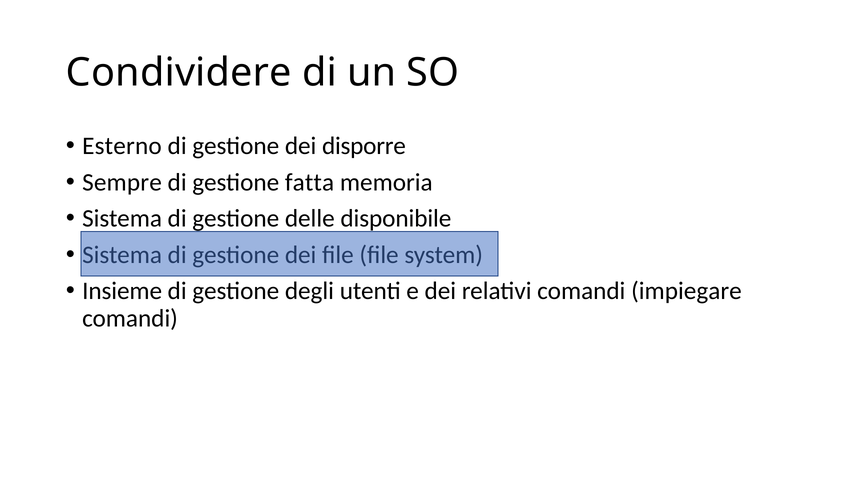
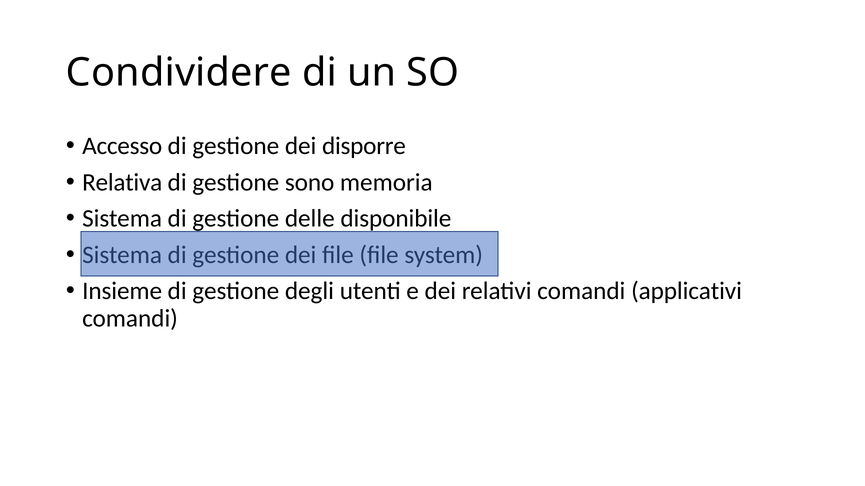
Esterno: Esterno -> Accesso (122, 146)
Sempre: Sempre -> Relativa (122, 183)
fatta: fatta -> sono (310, 183)
impiegare: impiegare -> applicativi (687, 291)
